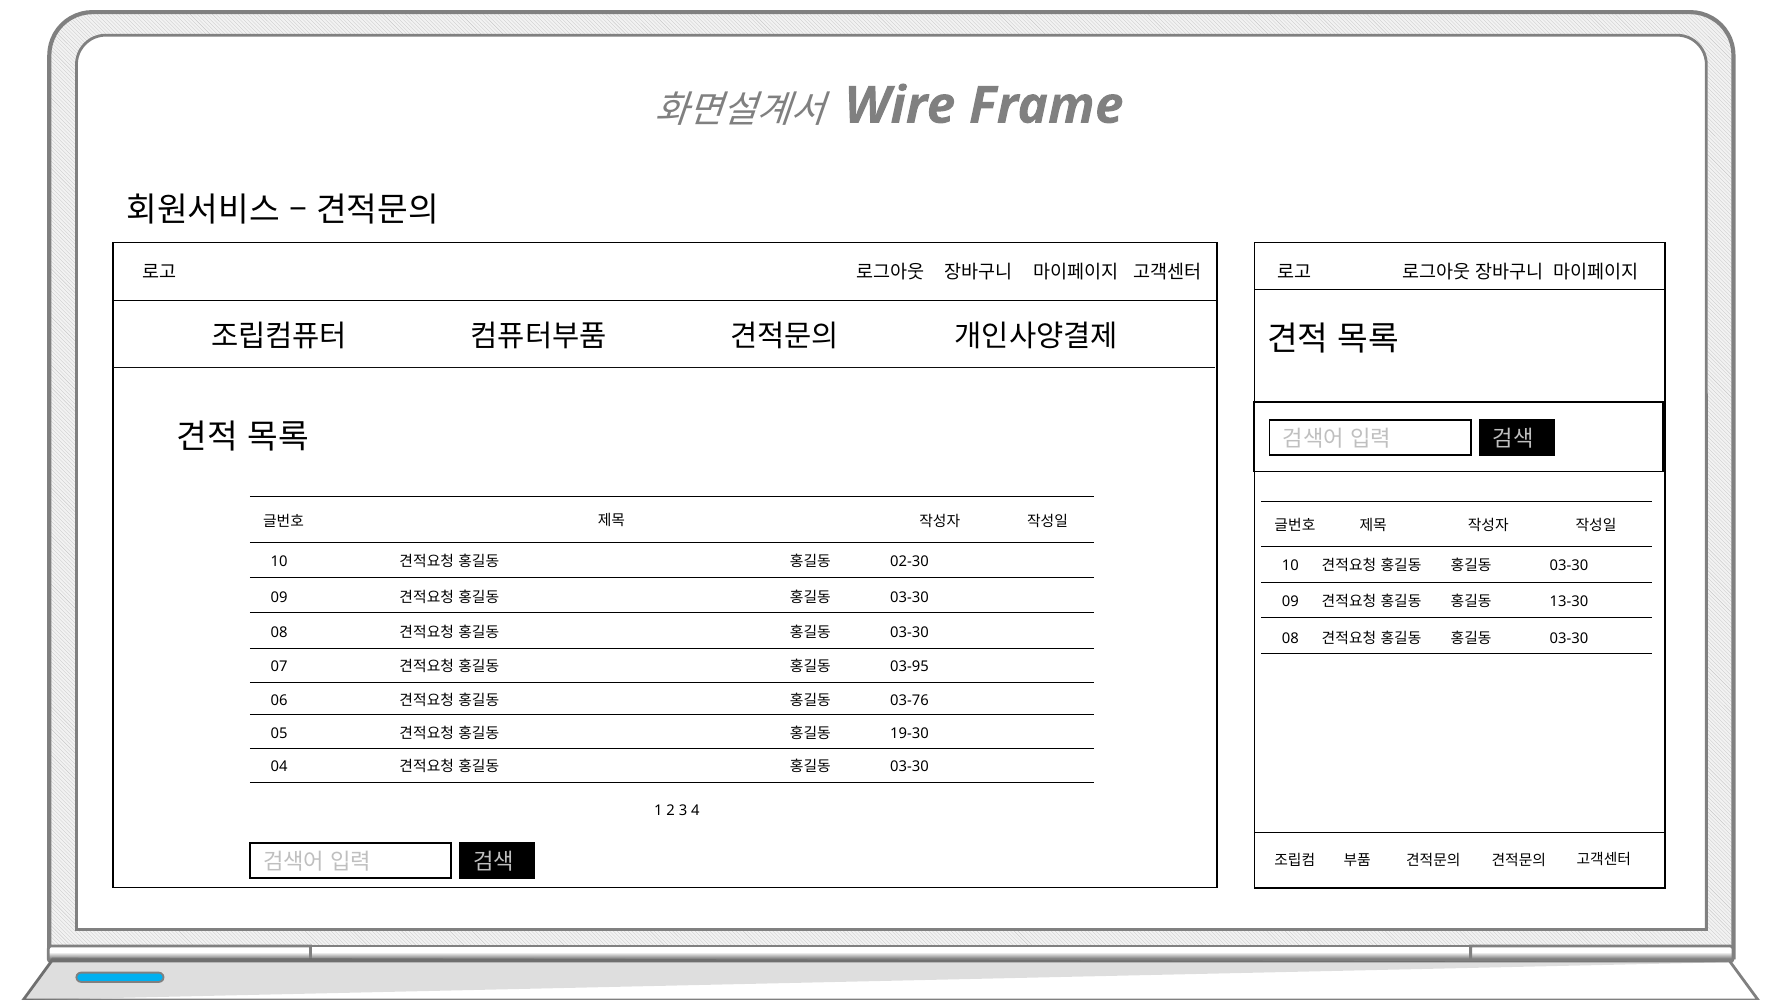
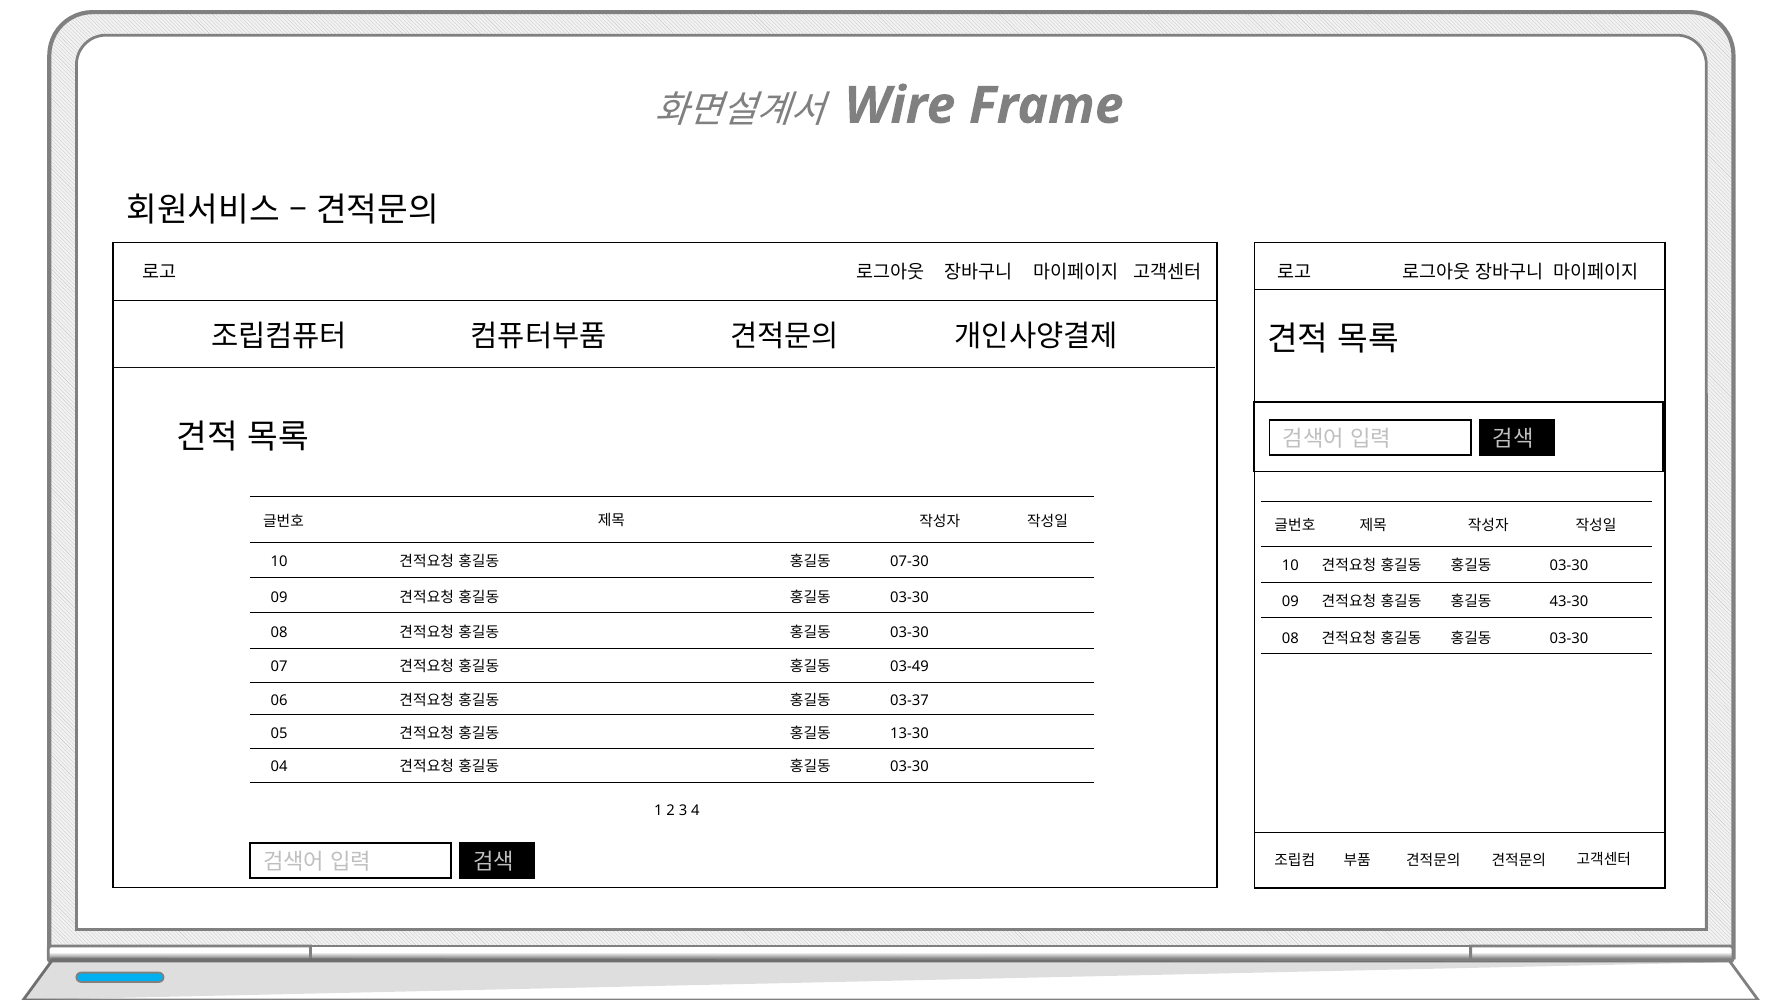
02-30: 02-30 -> 07-30 (909, 562)
13-30: 13-30 -> 43-30 (1569, 602)
03-95: 03-95 -> 03-49 (909, 667)
03-76: 03-76 -> 03-37 (909, 700)
19-30: 19-30 -> 13-30 (909, 734)
